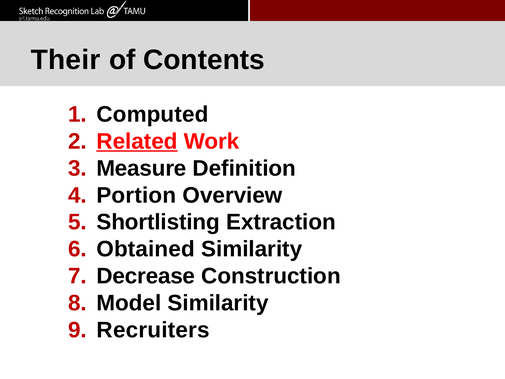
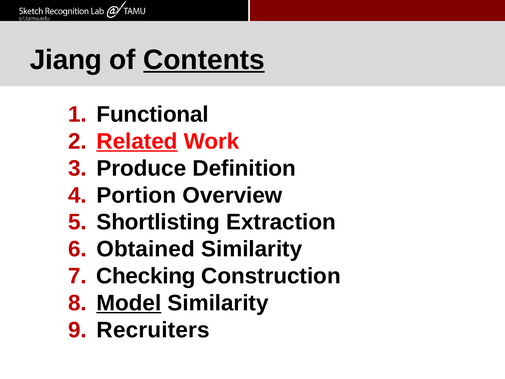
Their: Their -> Jiang (66, 60)
Contents underline: none -> present (204, 60)
Computed: Computed -> Functional (153, 114)
Measure: Measure -> Produce (141, 168)
Decrease: Decrease -> Checking (146, 276)
Model underline: none -> present (129, 303)
